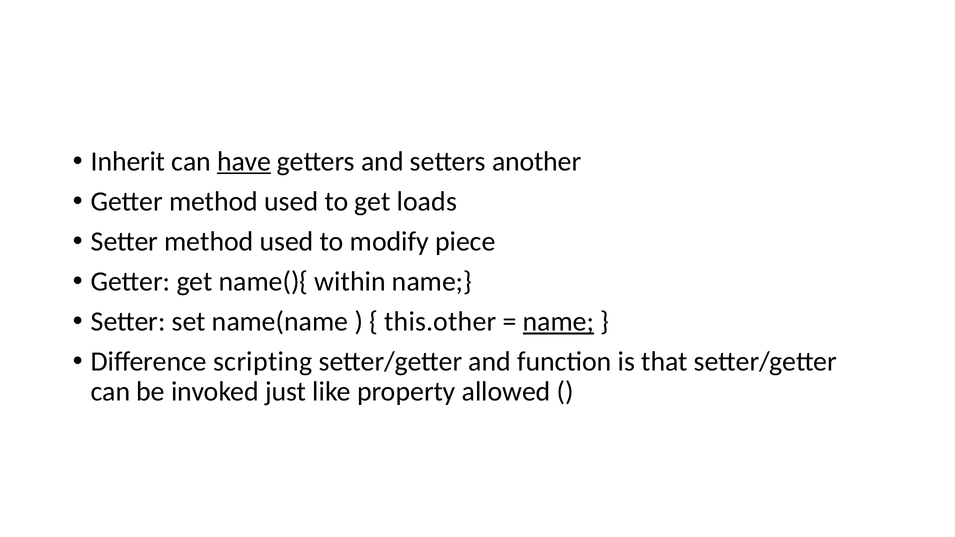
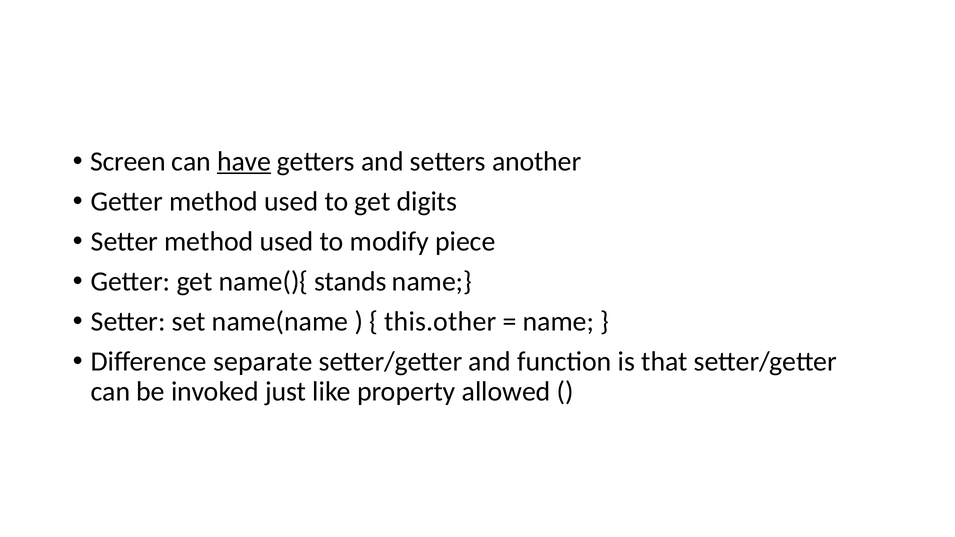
Inherit: Inherit -> Screen (128, 161)
loads: loads -> digits (427, 202)
within: within -> stands (350, 282)
name underline: present -> none (558, 322)
scripting: scripting -> separate (263, 362)
